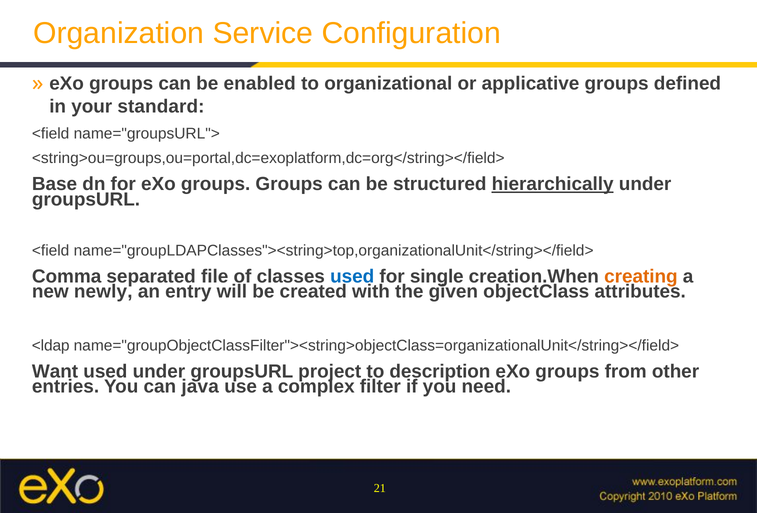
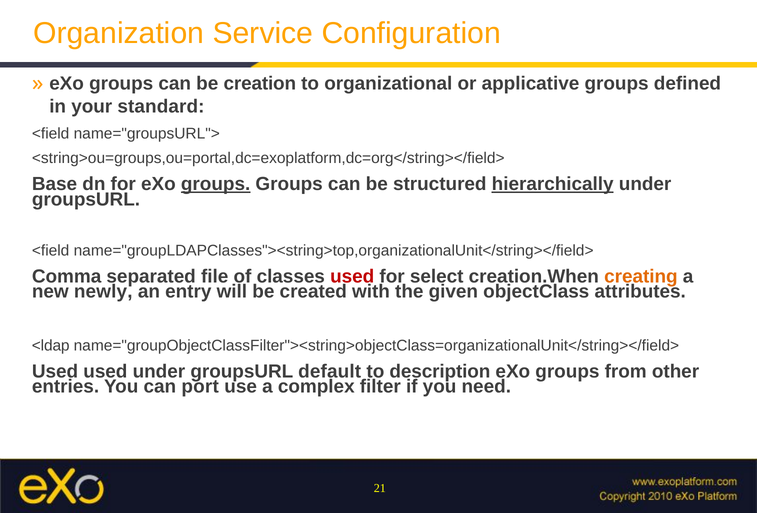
enabled: enabled -> creation (260, 83)
groups underline: none -> present (216, 184)
used colour: blue -> red (352, 276)
single: single -> select (437, 276)
Want: Want -> Used (55, 371)
project: project -> default (330, 371)
java: java -> port (200, 387)
